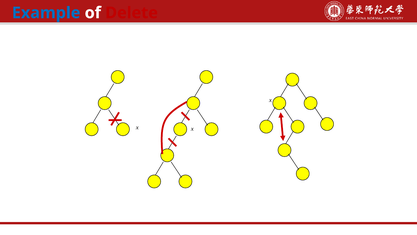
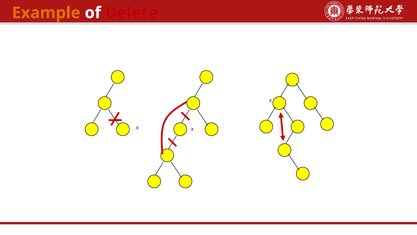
Example colour: blue -> orange (46, 13)
